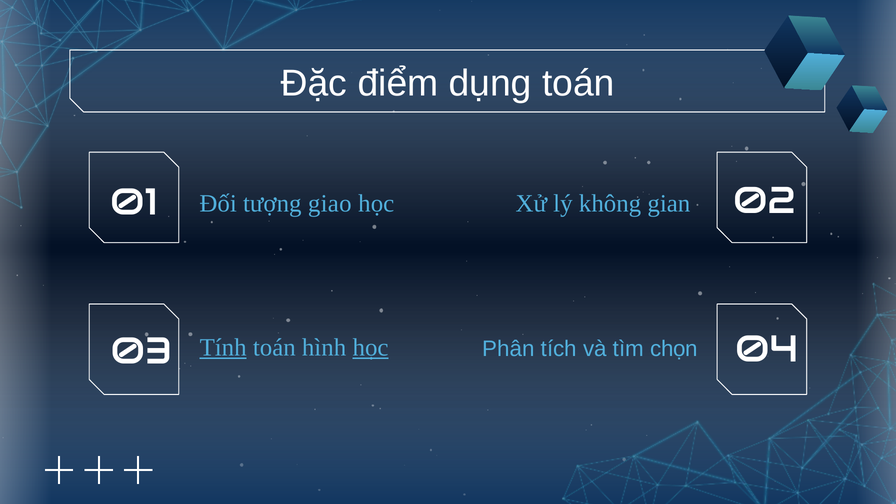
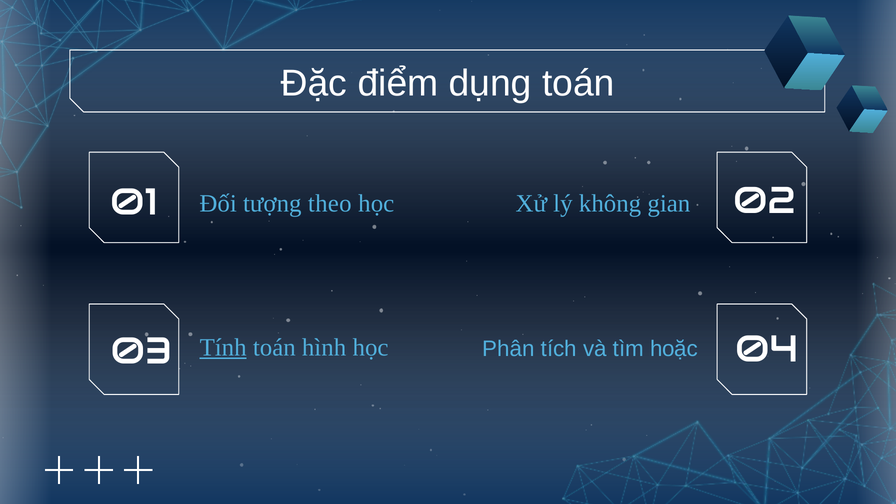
giao: giao -> theo (330, 203)
học underline: present -> none (371, 347)
chọn: chọn -> hoặc (674, 349)
